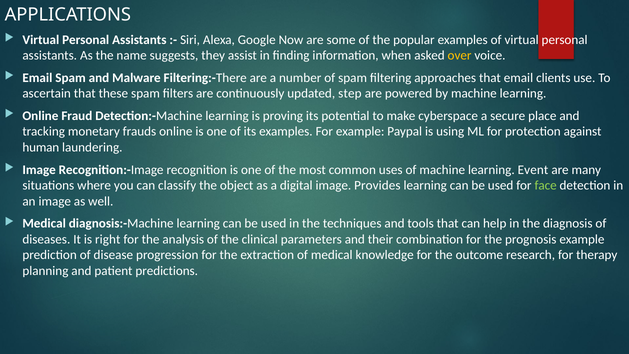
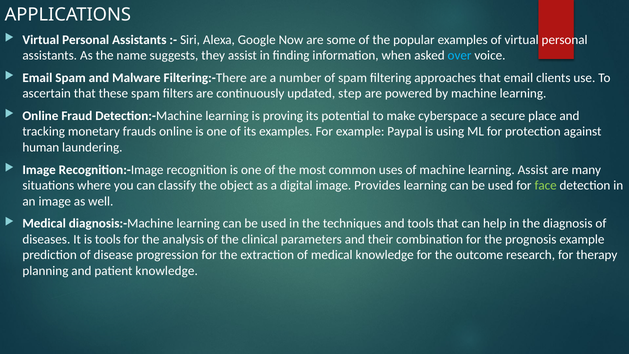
over colour: yellow -> light blue (460, 55)
learning Event: Event -> Assist (533, 170)
is right: right -> tools (108, 239)
patient predictions: predictions -> knowledge (167, 271)
